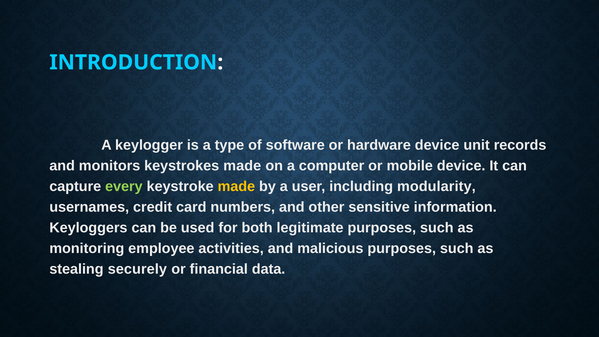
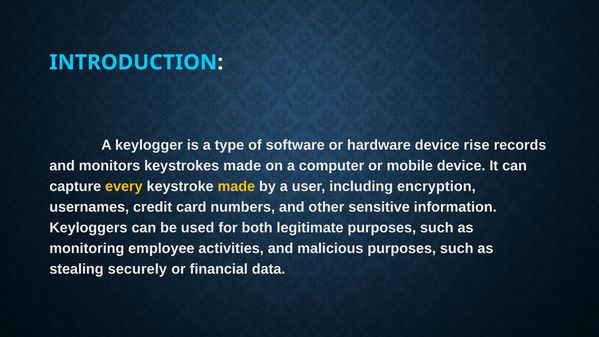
unit: unit -> rise (477, 145)
every colour: light green -> yellow (124, 186)
modularity: modularity -> encryption (436, 186)
